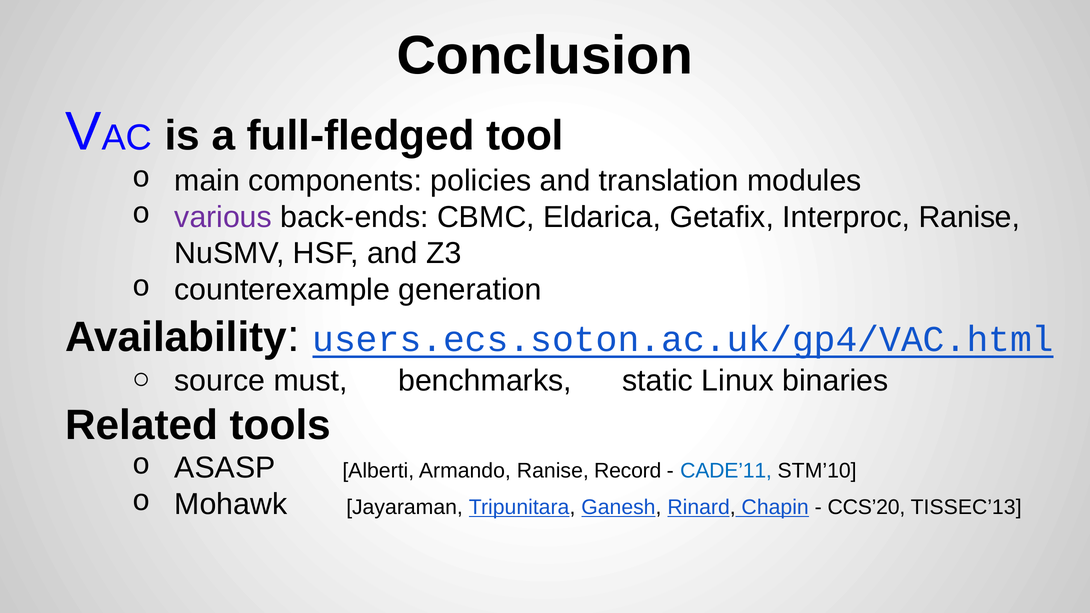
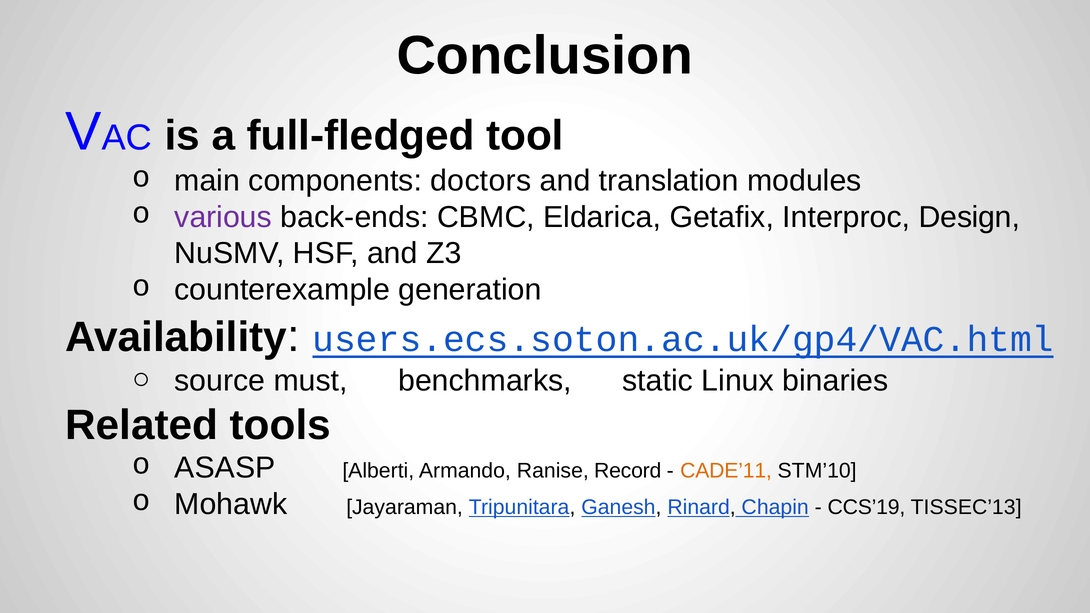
policies: policies -> doctors (481, 181)
Interproc Ranise: Ranise -> Design (969, 217)
CADE’11 colour: blue -> orange (726, 471)
CCS’20: CCS’20 -> CCS’19 (866, 507)
